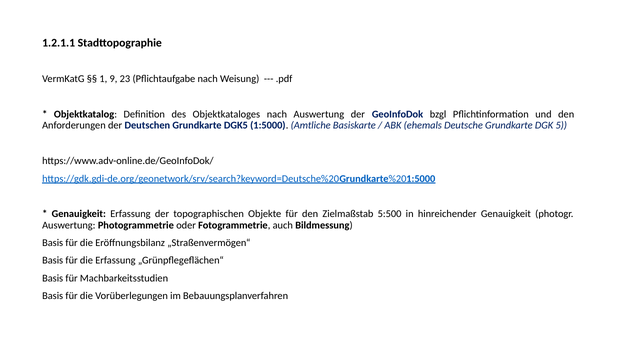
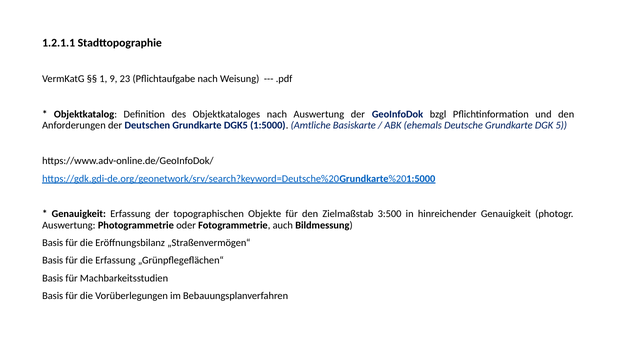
5:500: 5:500 -> 3:500 (390, 214)
